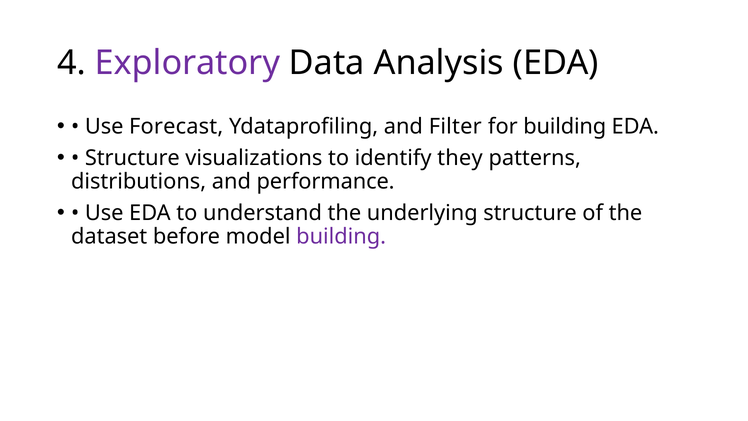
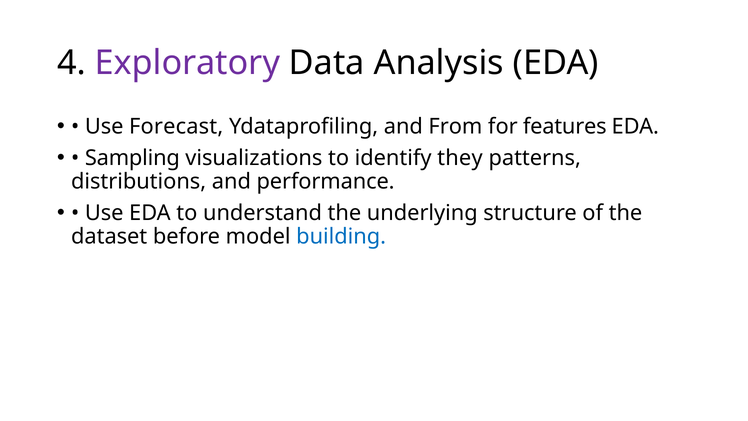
Filter: Filter -> From (455, 126)
for building: building -> features (565, 126)
Structure: Structure -> Sampling (132, 158)
building colour: purple -> blue (341, 236)
